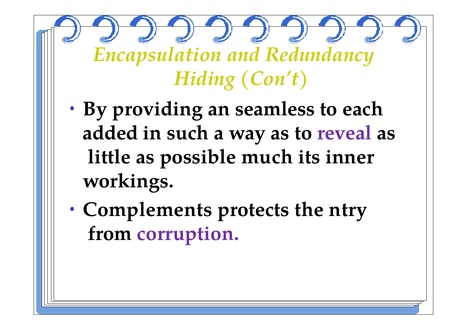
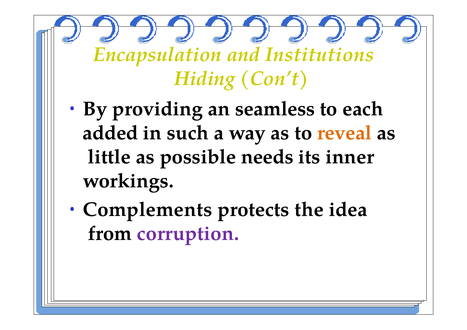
Redundancy: Redundancy -> Institutions (320, 55)
reveal colour: purple -> orange (344, 133)
much: much -> needs (267, 157)
ntry: ntry -> idea (348, 210)
